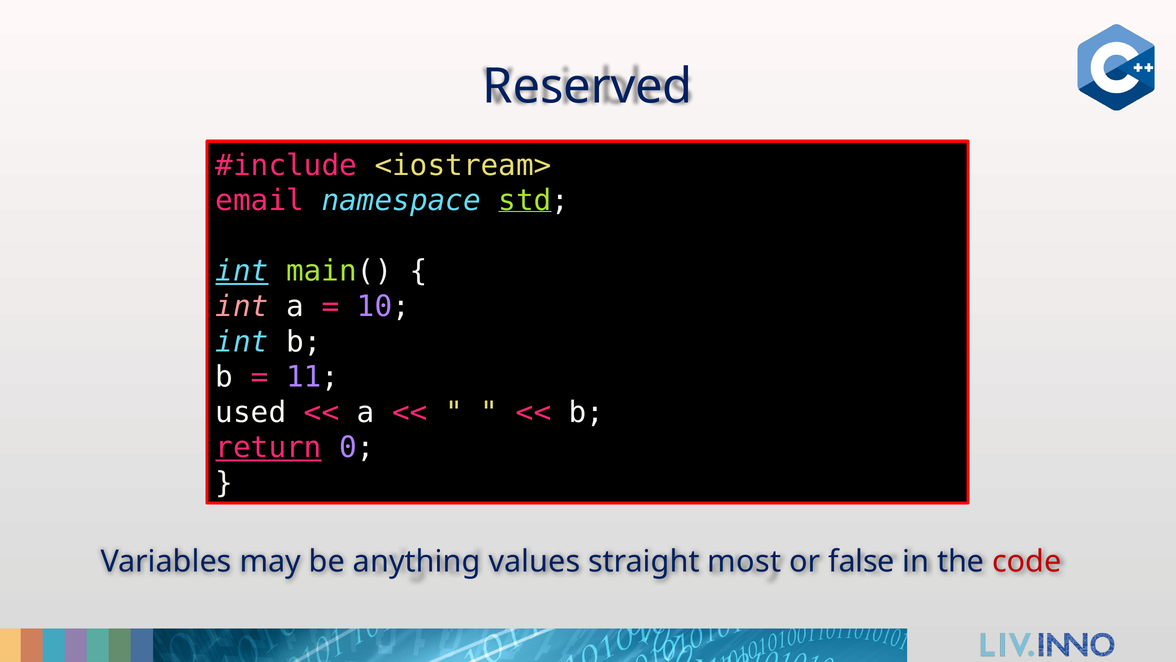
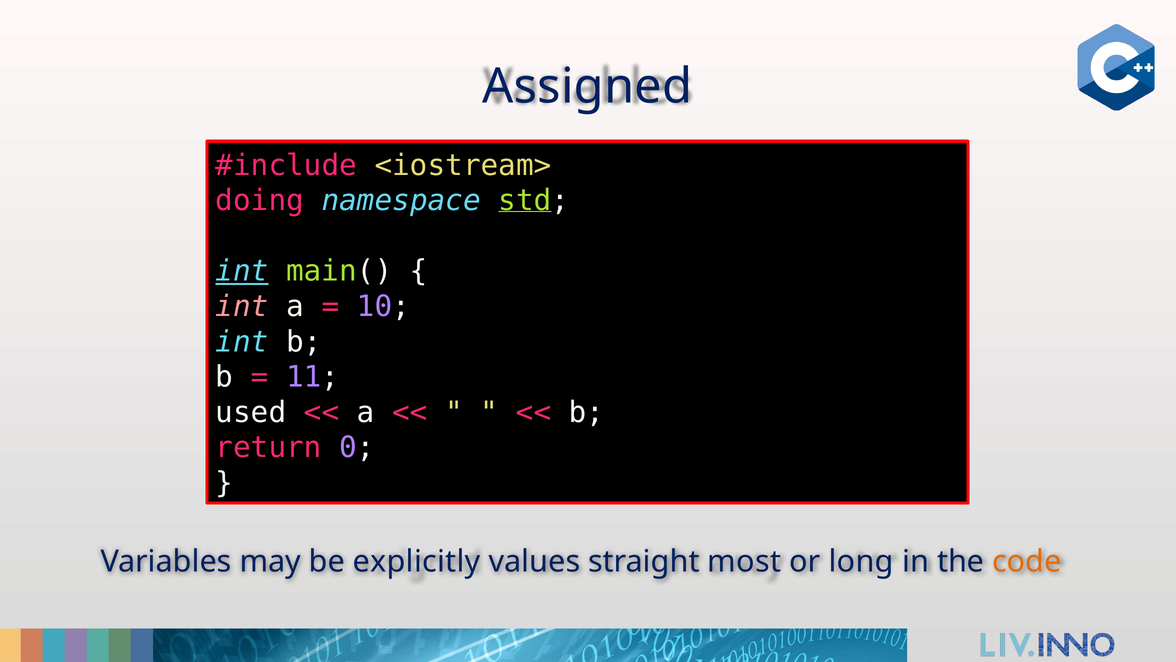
Reserved: Reserved -> Assigned (587, 86)
email: email -> doing (260, 200)
return underline: present -> none (269, 447)
anything: anything -> explicitly (417, 561)
false: false -> long (861, 561)
code colour: red -> orange (1027, 561)
